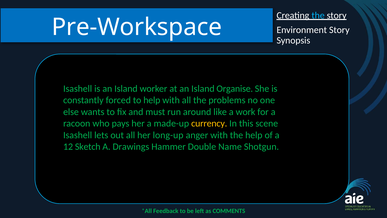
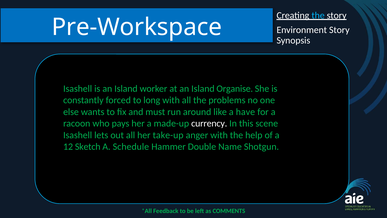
to help: help -> long (152, 100)
work: work -> have (245, 112)
currency colour: yellow -> white (209, 123)
long-up: long-up -> take-up (168, 135)
Drawings: Drawings -> Schedule (131, 147)
